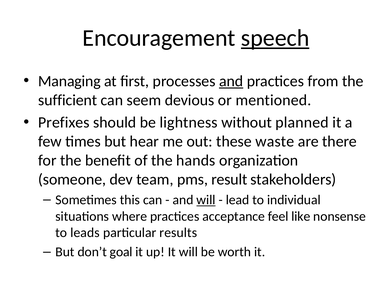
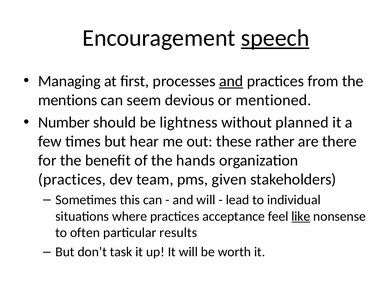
sufficient: sufficient -> mentions (68, 100)
Prefixes: Prefixes -> Number (64, 123)
waste: waste -> rather (275, 141)
someone: someone -> practices (72, 179)
result: result -> given (229, 179)
will underline: present -> none (206, 200)
like underline: none -> present (301, 216)
leads: leads -> often (85, 233)
goal: goal -> task (121, 252)
